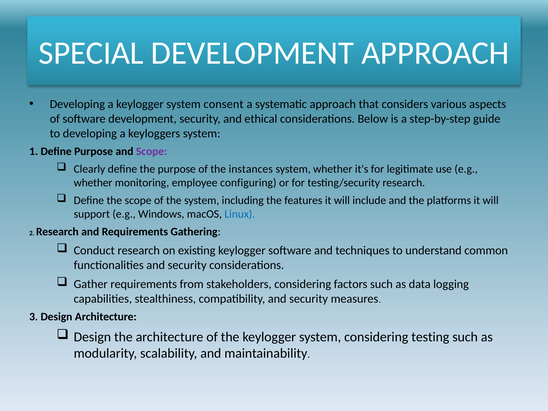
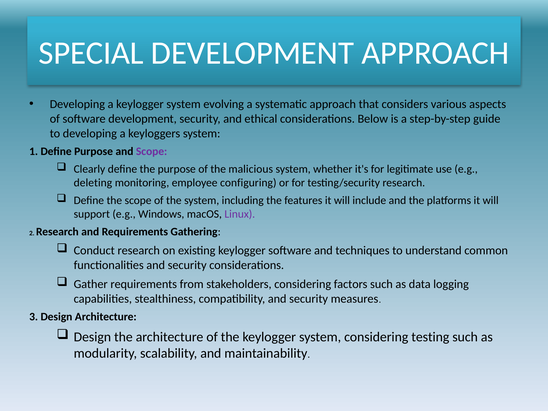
consent: consent -> evolving (224, 104)
instances: instances -> malicious (251, 169)
whether: whether -> deleting (93, 183)
Linux colour: blue -> purple (240, 214)
